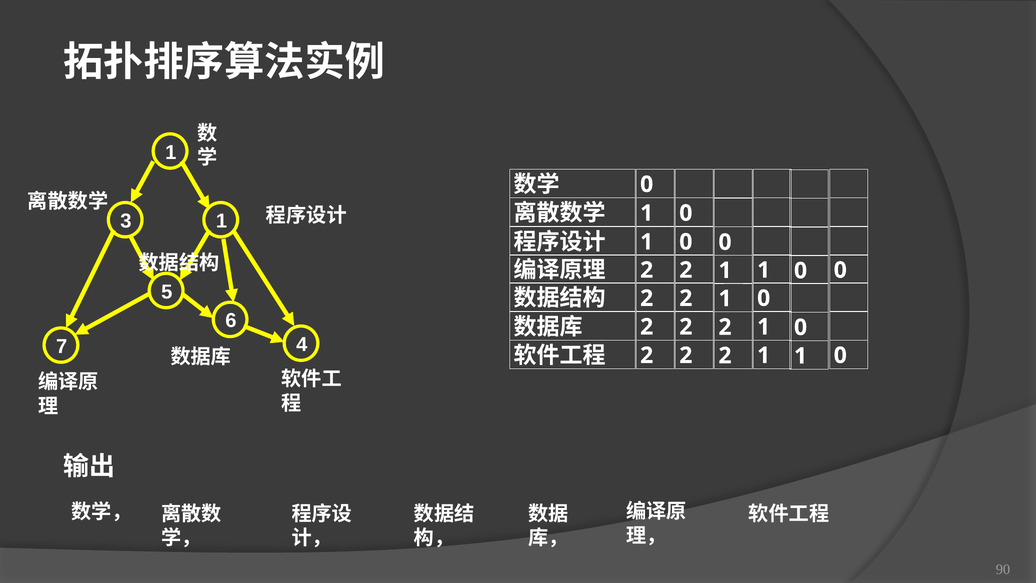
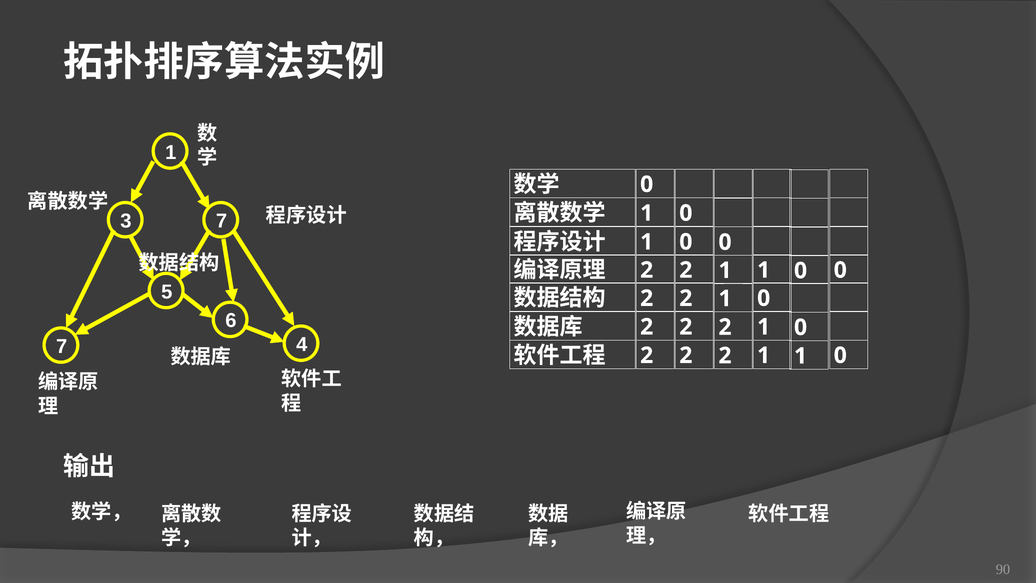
3 1: 1 -> 7 (221, 221)
